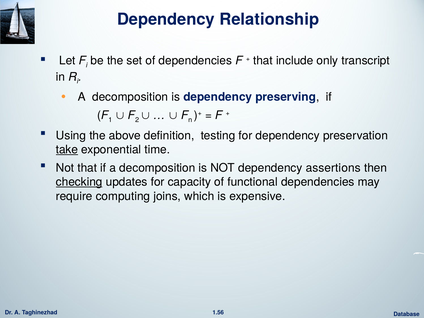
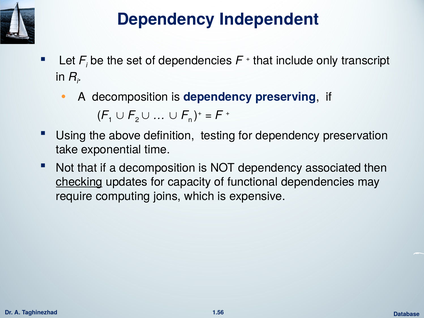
Relationship: Relationship -> Independent (269, 19)
take underline: present -> none (67, 150)
assertions: assertions -> associated (333, 168)
